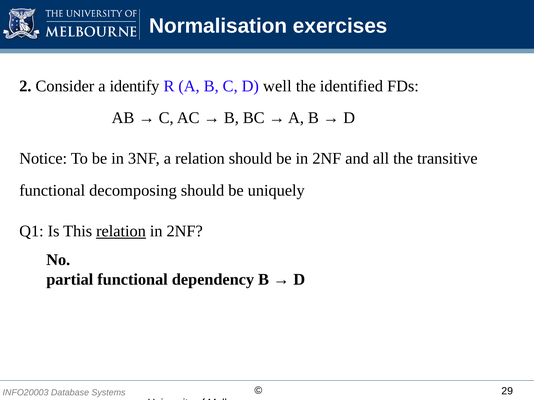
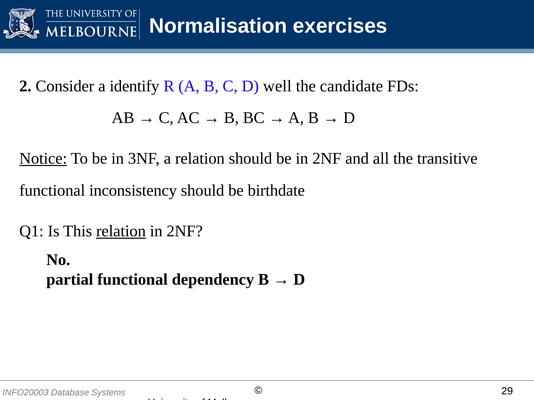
identified: identified -> candidate (351, 86)
Notice underline: none -> present (43, 159)
decomposing: decomposing -> inconsistency (133, 191)
uniquely: uniquely -> birthdate (276, 191)
